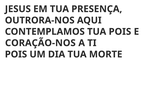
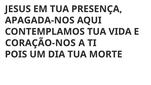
OUTRORA-NOS: OUTRORA-NOS -> APAGADA-NOS (40, 20)
TUA POIS: POIS -> VIDA (120, 32)
